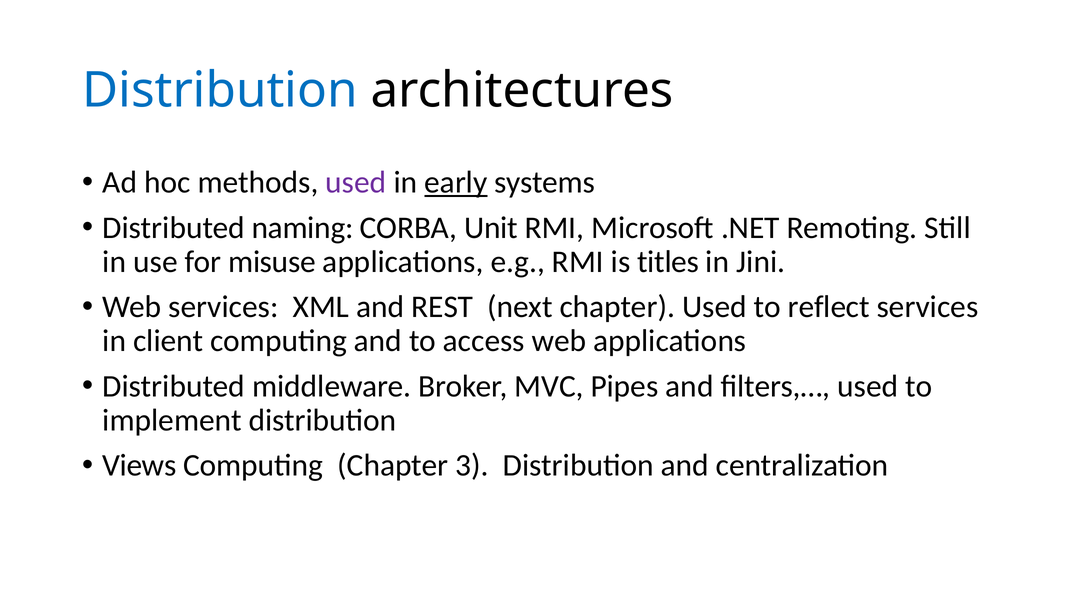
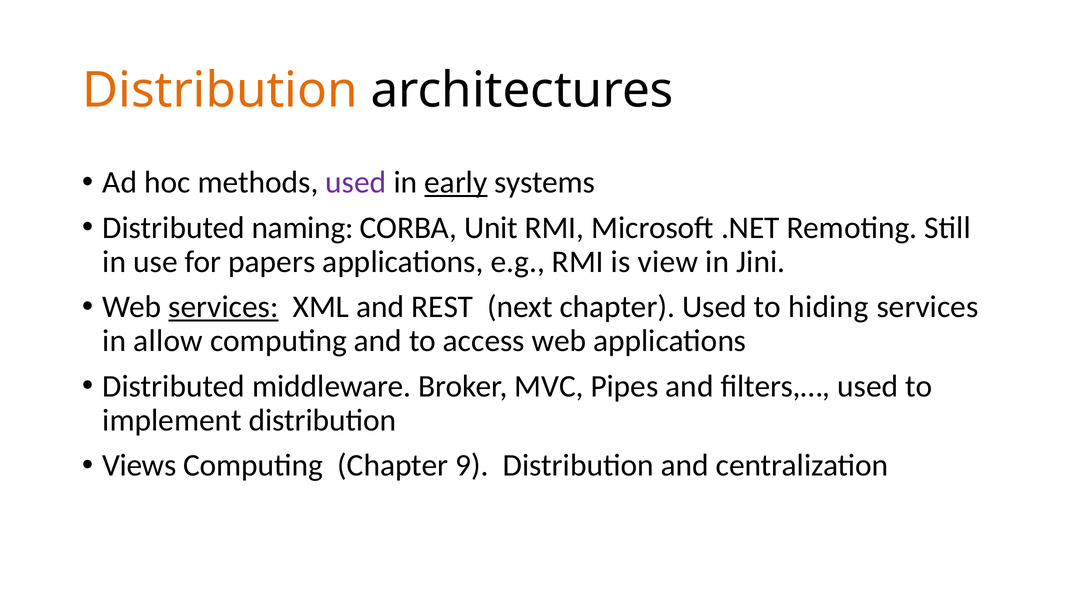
Distribution colour: blue -> orange (220, 91)
misuse: misuse -> papers (272, 262)
titles: titles -> view (668, 262)
services underline: none -> present (223, 307)
reflect: reflect -> hiding (828, 307)
client: client -> allow (168, 341)
3: 3 -> 9 (472, 465)
